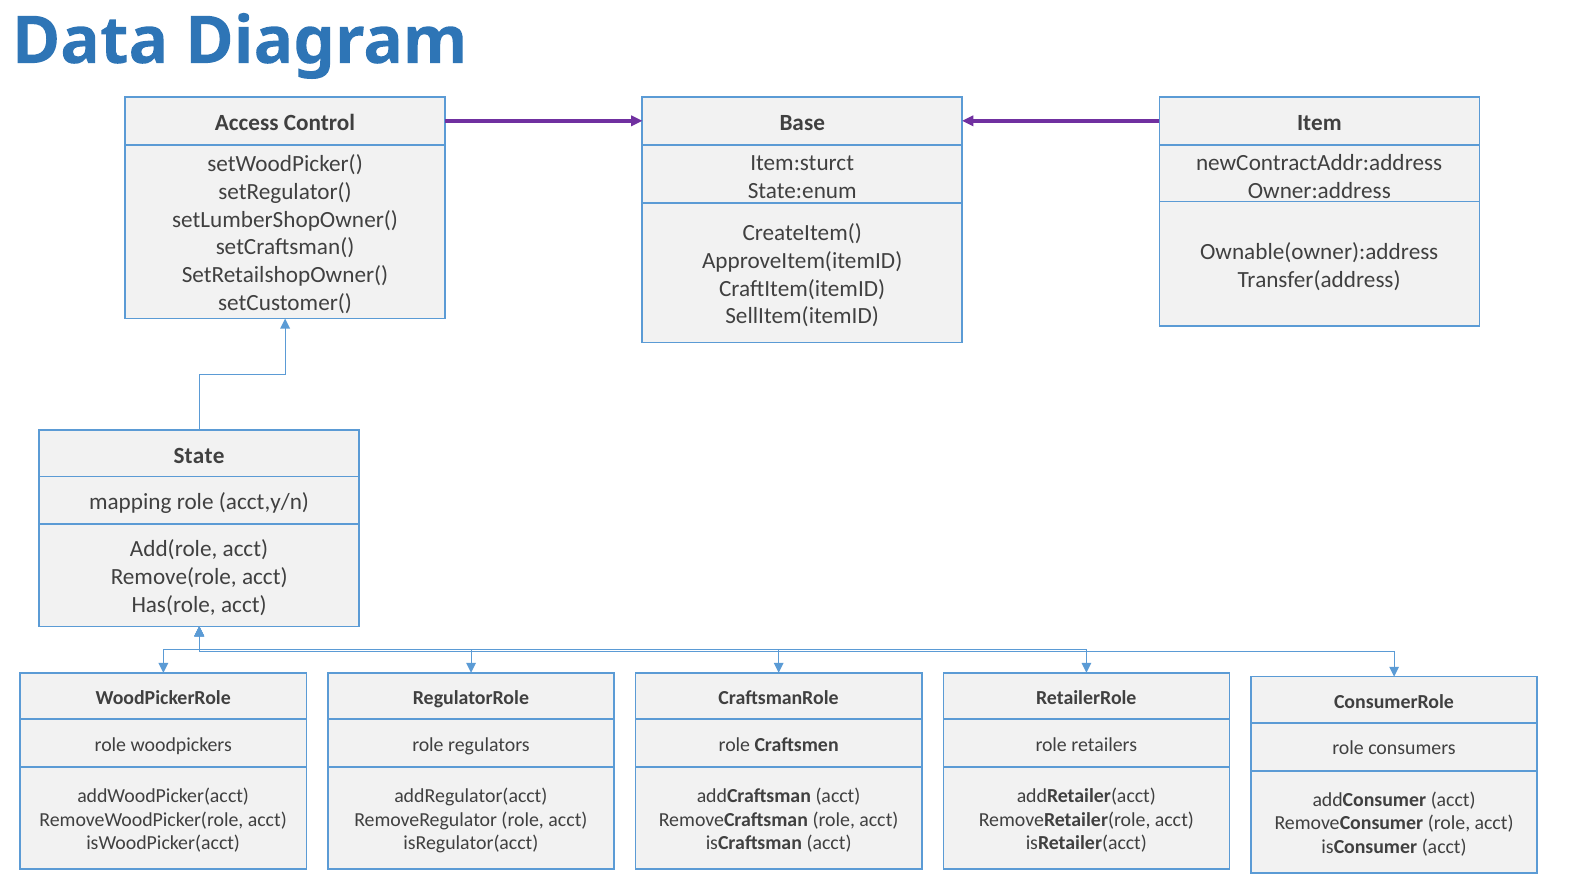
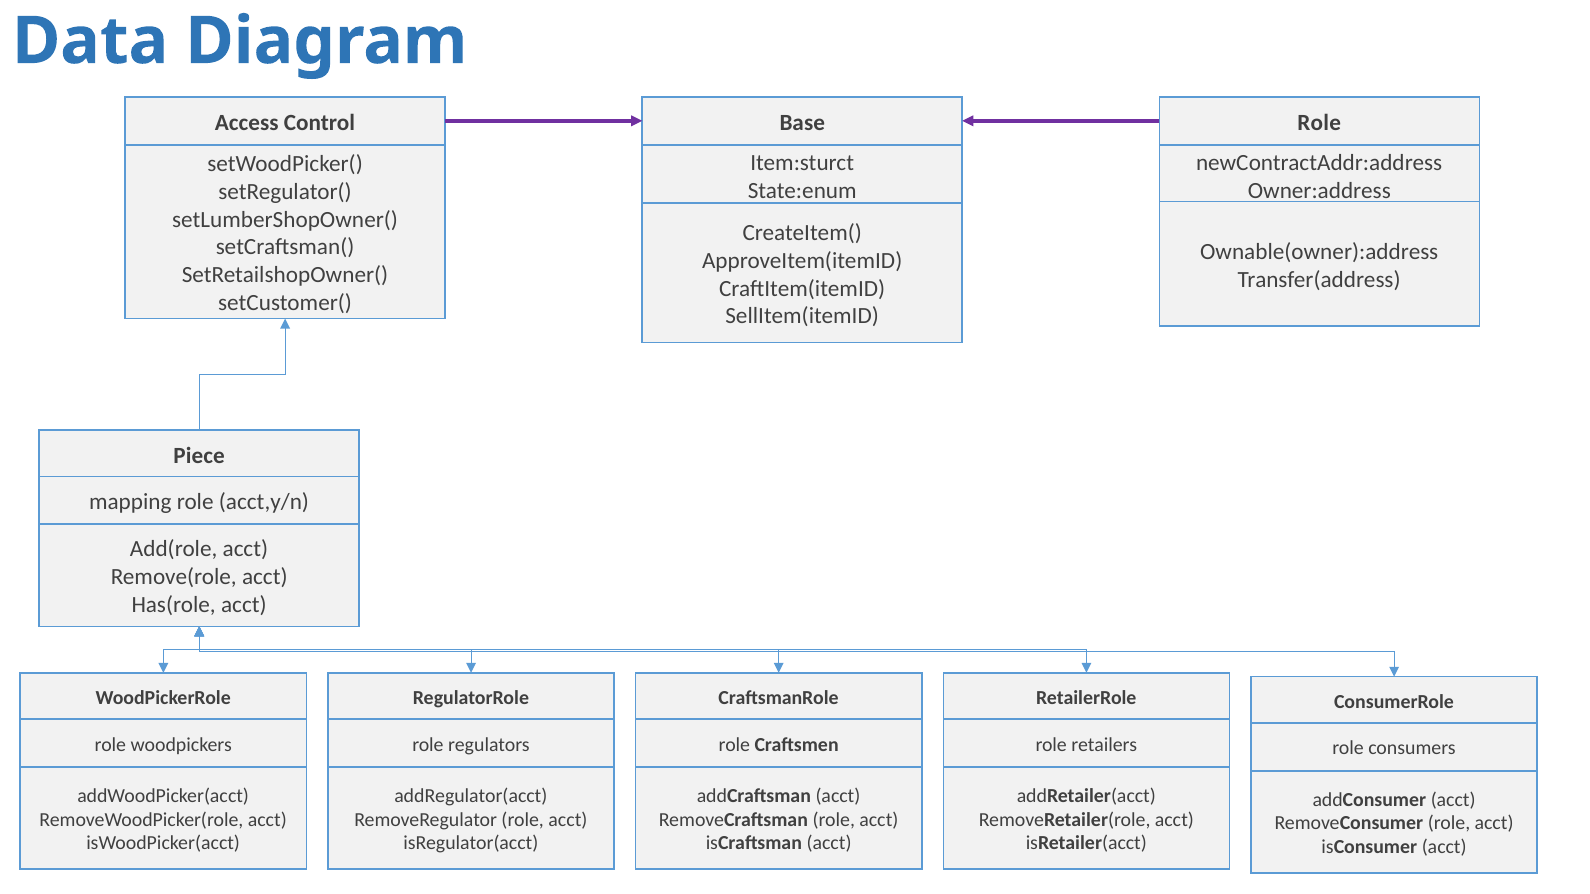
Base Item: Item -> Role (1319, 123)
State: State -> Piece (199, 456)
